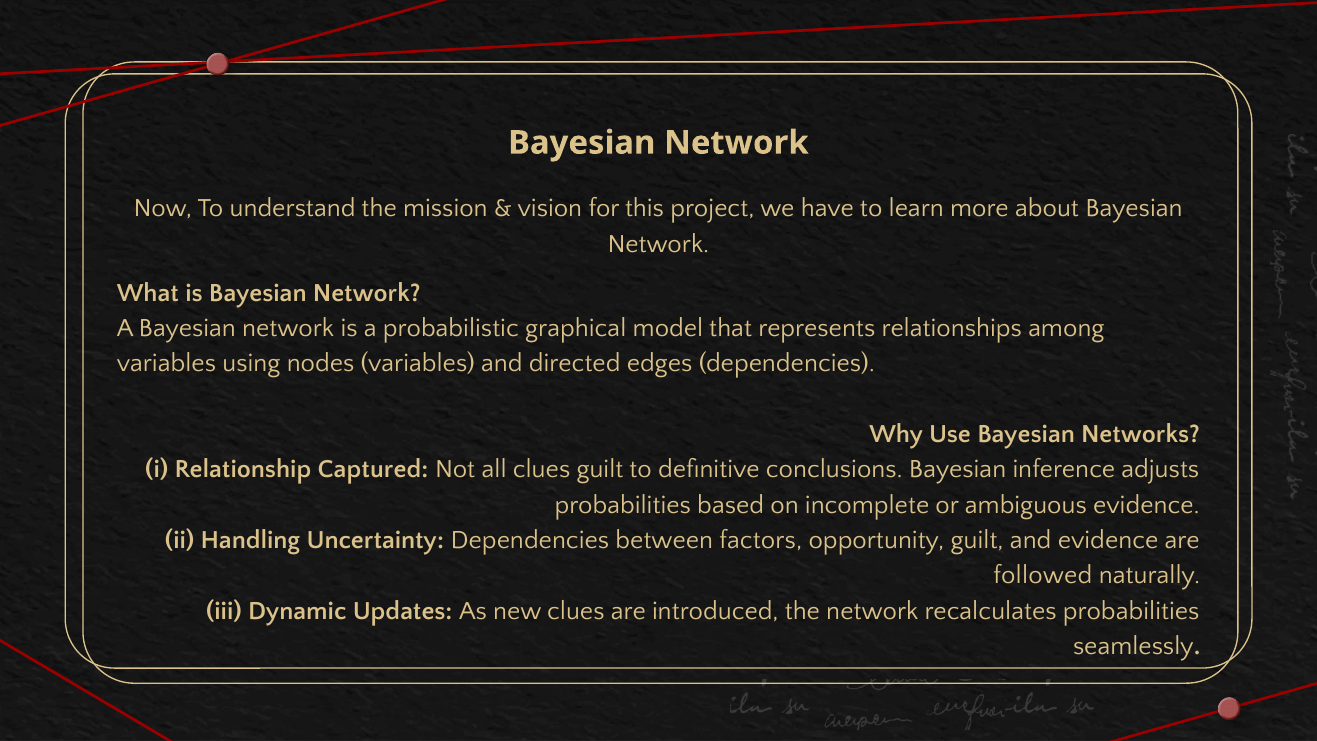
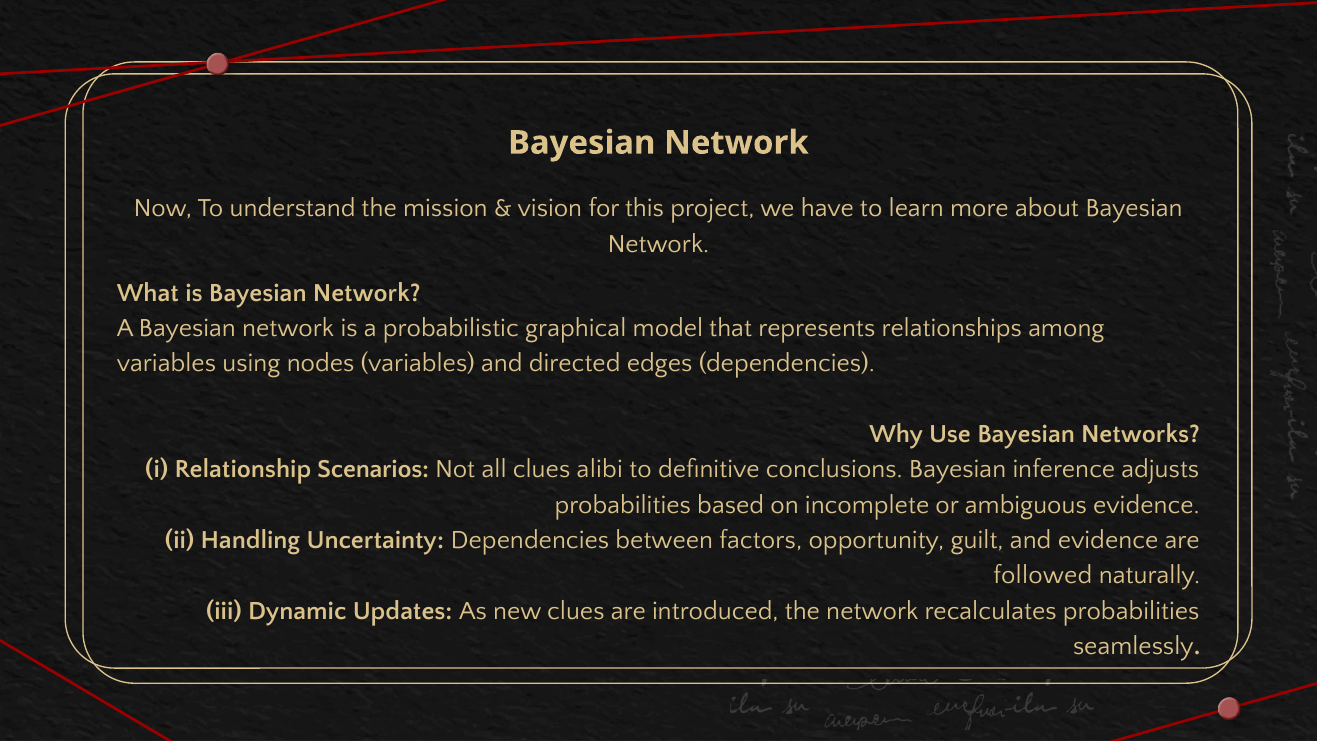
Captured: Captured -> Scenarios (373, 469)
clues guilt: guilt -> alibi (600, 469)
